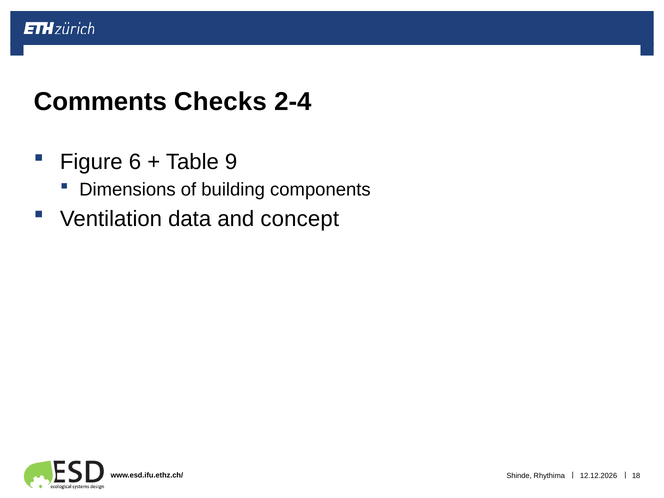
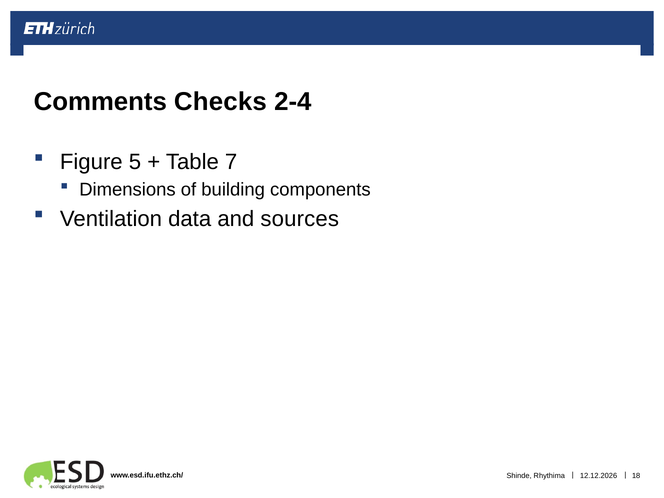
6: 6 -> 5 (135, 162)
9: 9 -> 7 (231, 162)
concept: concept -> sources (300, 219)
